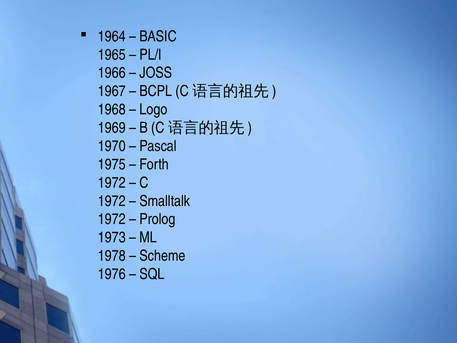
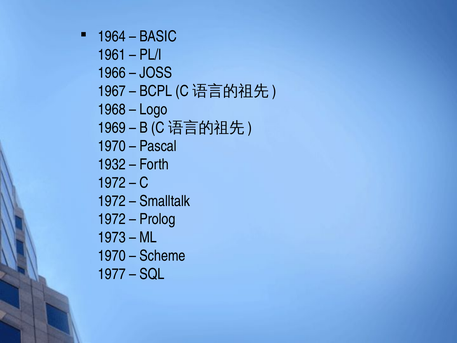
1965: 1965 -> 1961 (112, 55)
1975: 1975 -> 1932 (112, 164)
1978: 1978 -> 1970 (112, 256)
1976: 1976 -> 1977 (112, 274)
